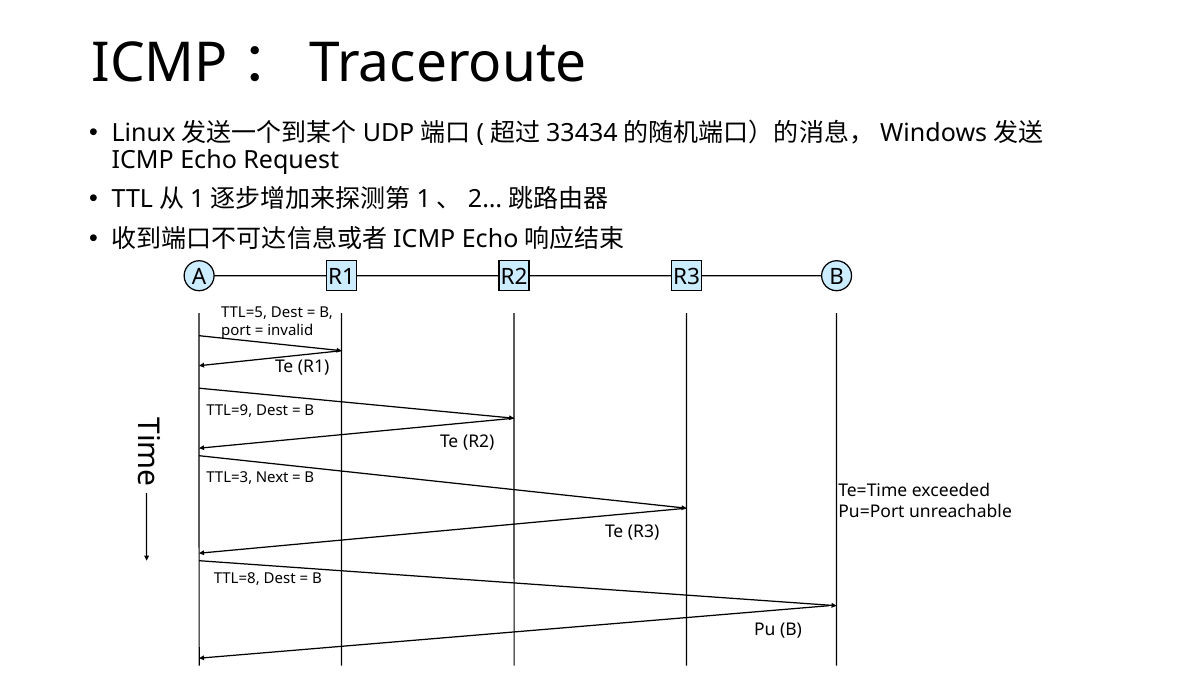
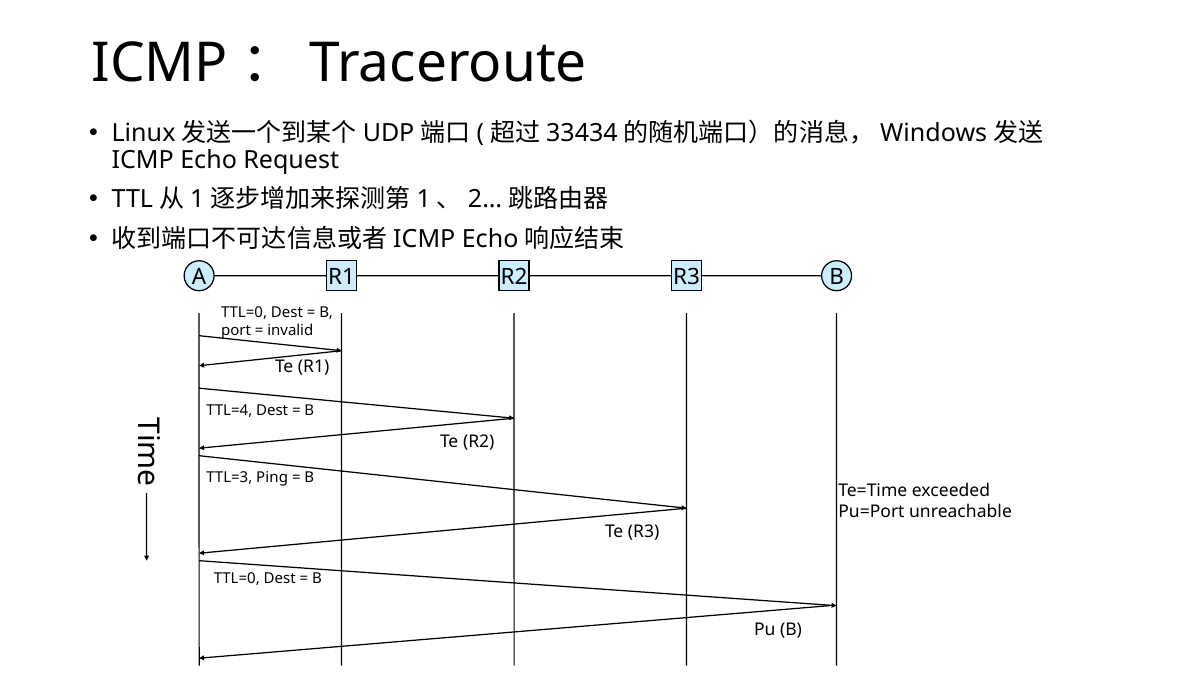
TTL=5: TTL=5 -> TTL=0 (244, 313)
TTL=9: TTL=9 -> TTL=4 (229, 410)
Next: Next -> Ping (272, 478)
TTL=8: TTL=8 -> TTL=0 (237, 578)
